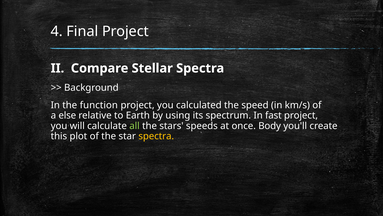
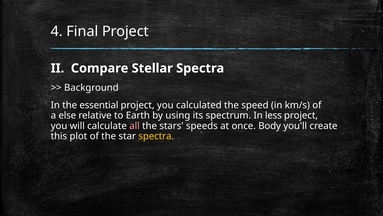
function: function -> essential (99, 105)
fast: fast -> less (273, 115)
all colour: light green -> pink (134, 126)
